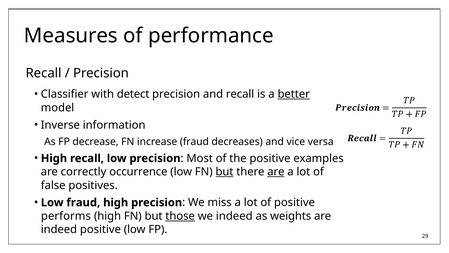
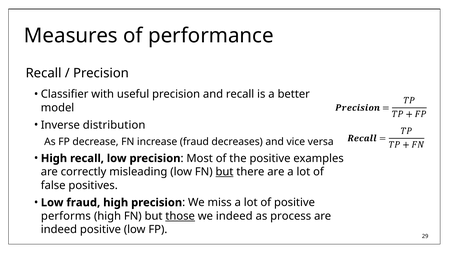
detect: detect -> useful (133, 94)
better underline: present -> none (294, 94)
information: information -> distribution (114, 125)
occurrence: occurrence -> misleading (138, 172)
are underline: present -> none (276, 172)
weights: weights -> process (291, 216)
